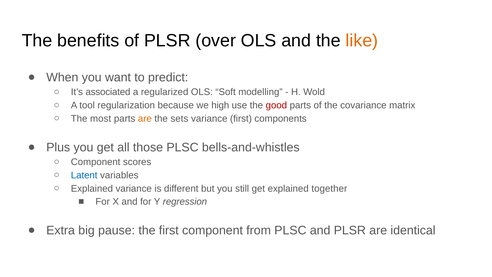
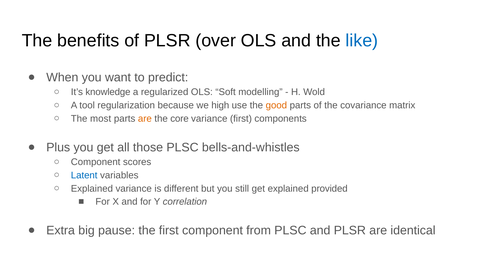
like colour: orange -> blue (362, 41)
associated: associated -> knowledge (108, 92)
good colour: red -> orange (276, 105)
sets: sets -> core (180, 119)
together: together -> provided (329, 188)
regression: regression -> correlation (185, 202)
